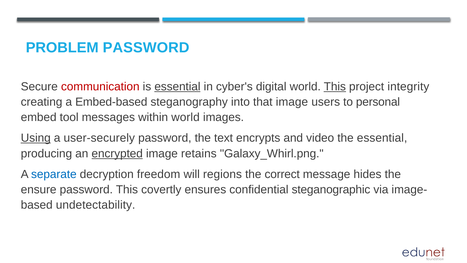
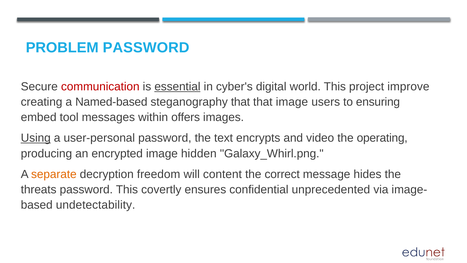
This underline: present -> none (335, 86)
integrity: integrity -> improve (408, 86)
Embed-based: Embed-based -> Named-based (111, 102)
steganography into: into -> that (240, 102)
personal: personal -> ensuring (378, 102)
within world: world -> offers (186, 117)
user-securely: user-securely -> user-personal (99, 138)
the essential: essential -> operating (382, 138)
encrypted underline: present -> none (117, 153)
retains: retains -> hidden (199, 153)
separate colour: blue -> orange (54, 174)
regions: regions -> content (222, 174)
ensure: ensure -> threats (39, 189)
steganographic: steganographic -> unprecedented (331, 189)
